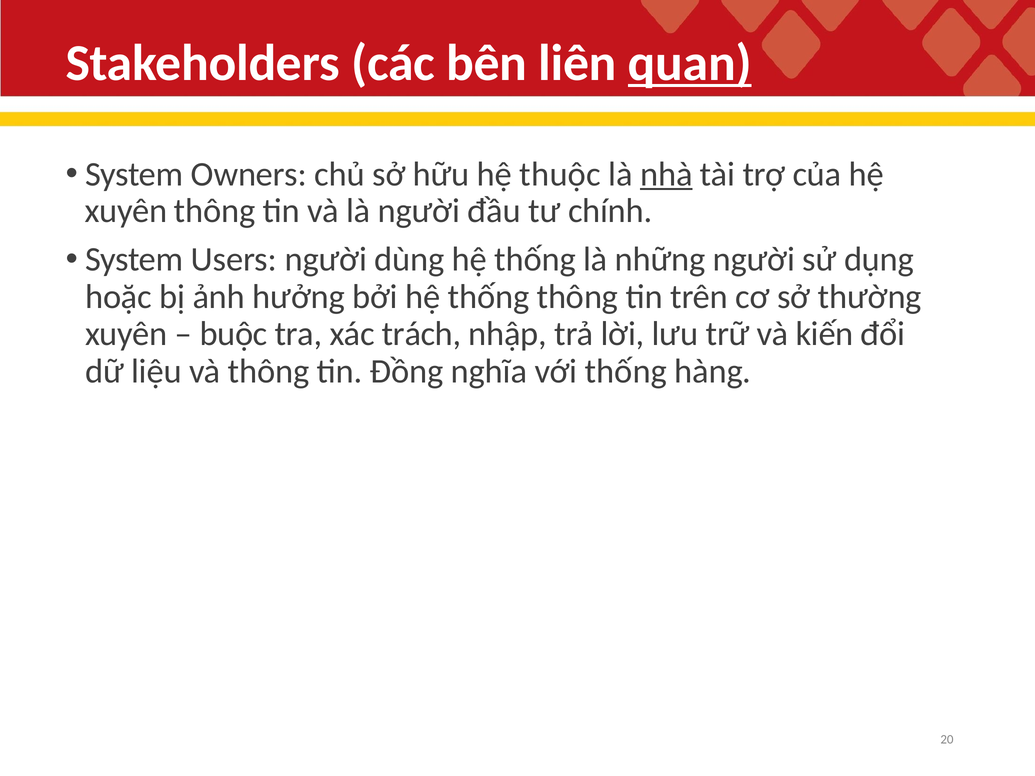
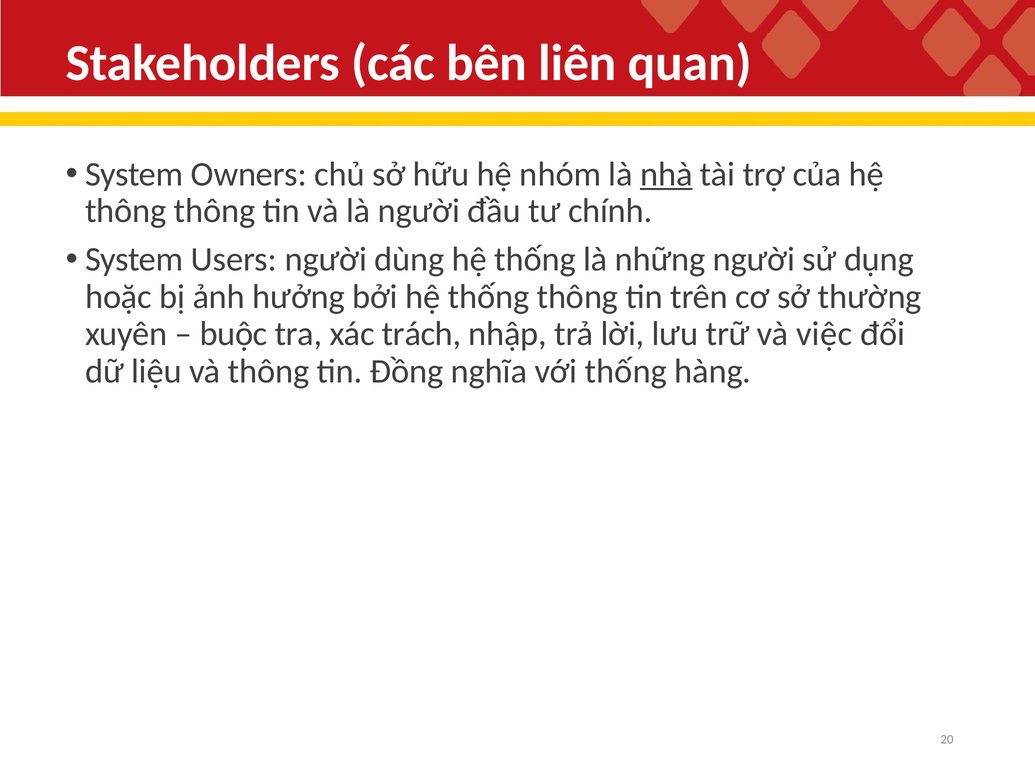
quan underline: present -> none (690, 63)
thuộc: thuộc -> nhóm (560, 174)
xuyên: xuyên -> thông (126, 211)
kiến: kiến -> việc (824, 334)
